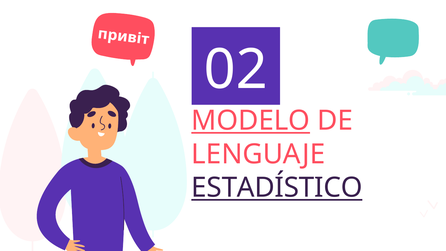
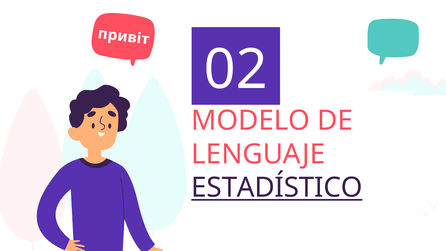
MODELO underline: present -> none (251, 121)
